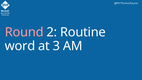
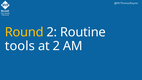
Round colour: pink -> yellow (24, 32)
word: word -> tools (20, 46)
at 3: 3 -> 2 (56, 46)
